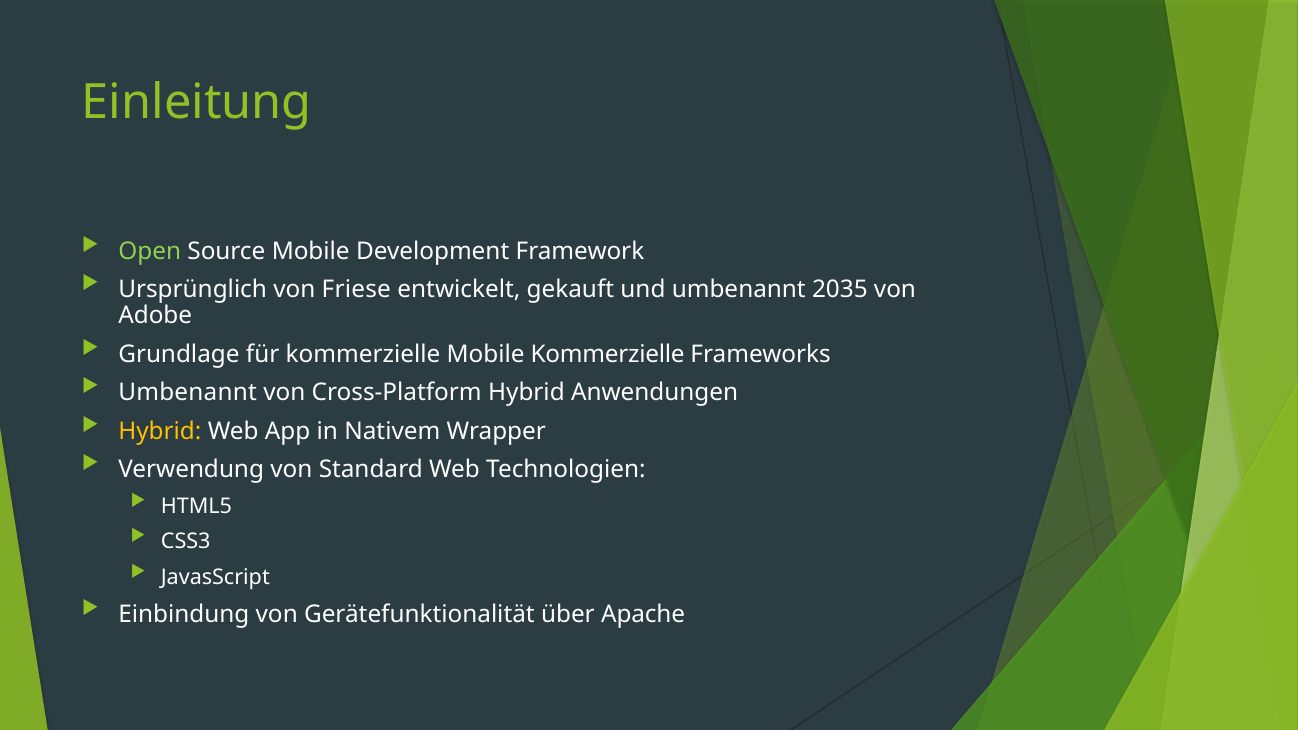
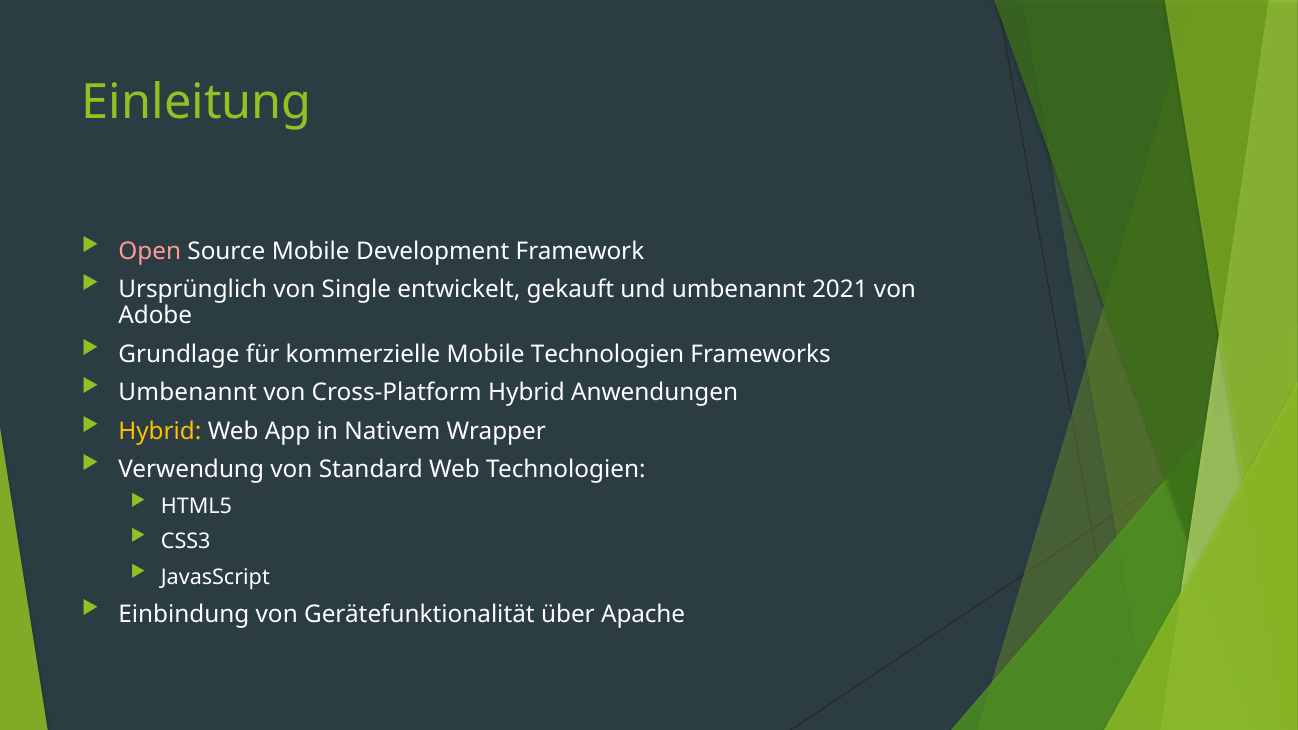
Open colour: light green -> pink (150, 251)
Friese: Friese -> Single (356, 290)
2035: 2035 -> 2021 (840, 290)
Mobile Kommerzielle: Kommerzielle -> Technologien (608, 354)
